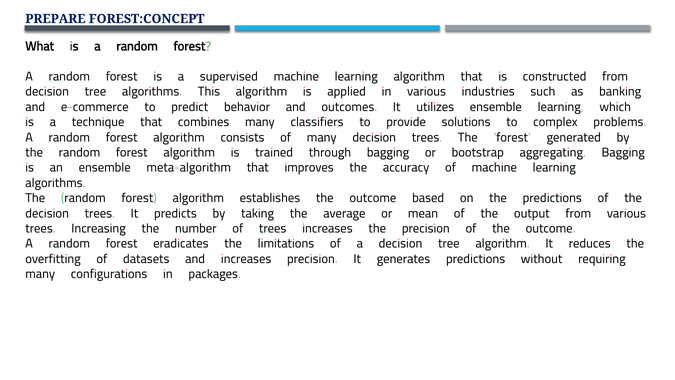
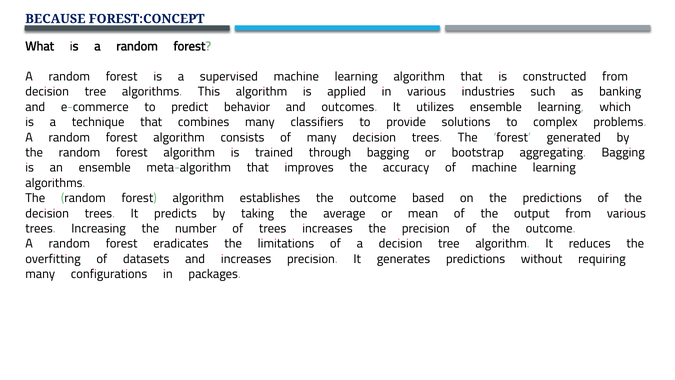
PREPARE: PREPARE -> BECAUSE (55, 19)
